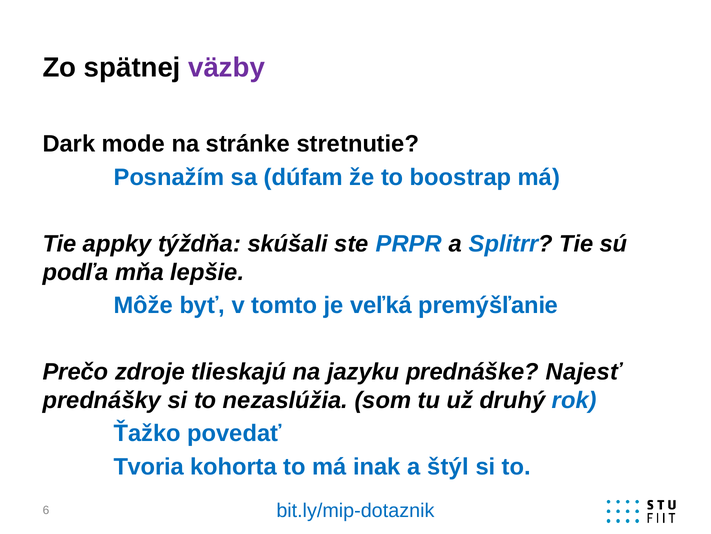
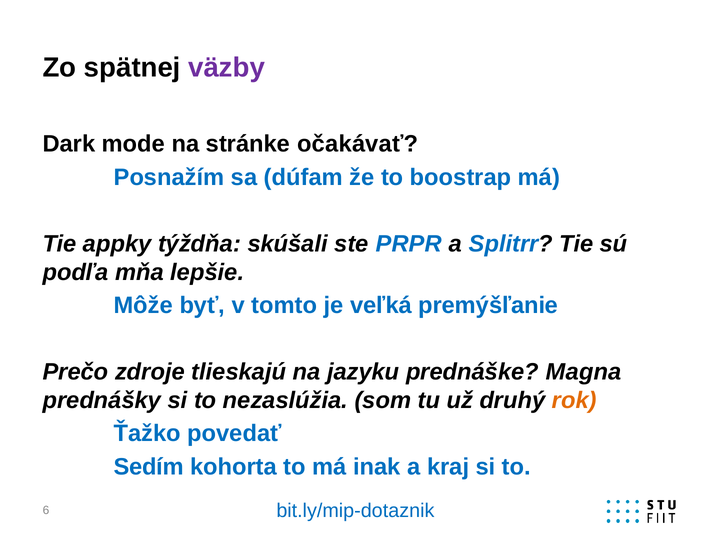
stretnutie: stretnutie -> očakávať (358, 144)
Najesť: Najesť -> Magna (584, 371)
rok colour: blue -> orange (574, 400)
Tvoria: Tvoria -> Sedím (149, 466)
štýl: štýl -> kraj (448, 466)
